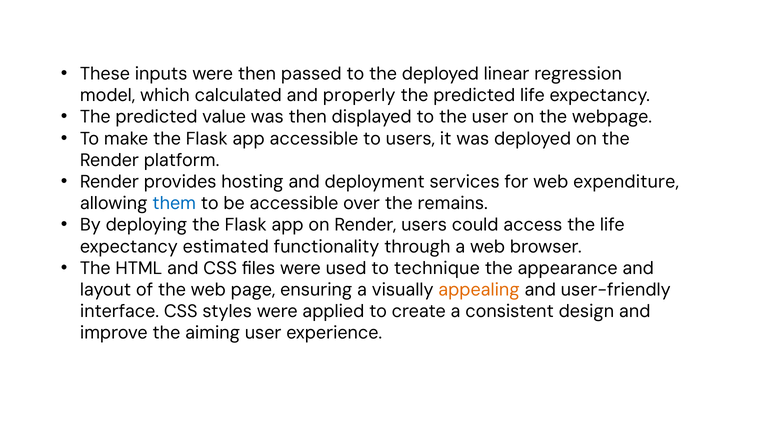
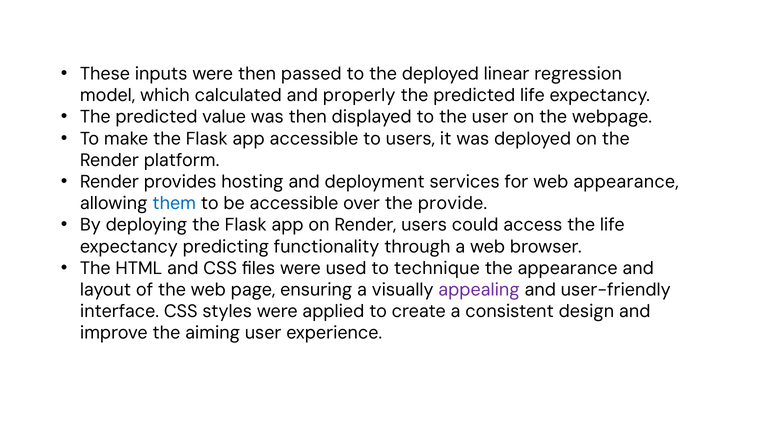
web expenditure: expenditure -> appearance (626, 182)
remains: remains -> provide (453, 203)
estimated: estimated -> predicting (226, 246)
appealing colour: orange -> purple (479, 290)
